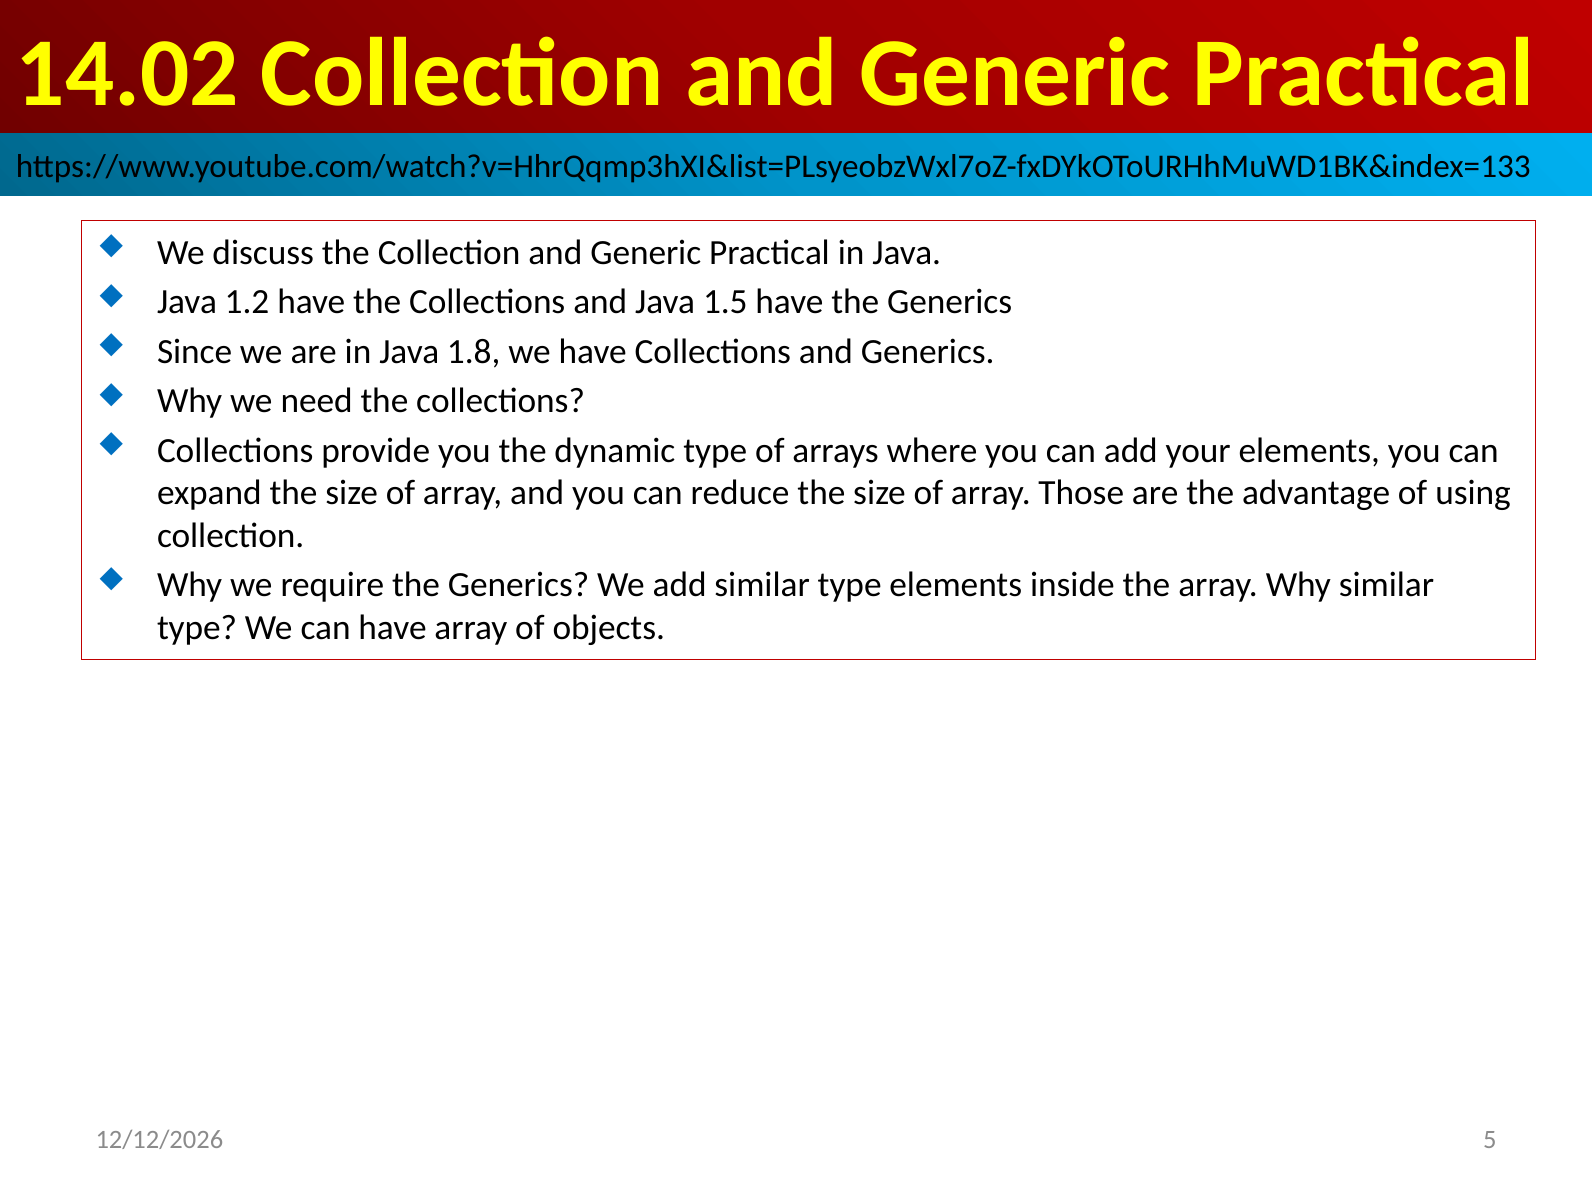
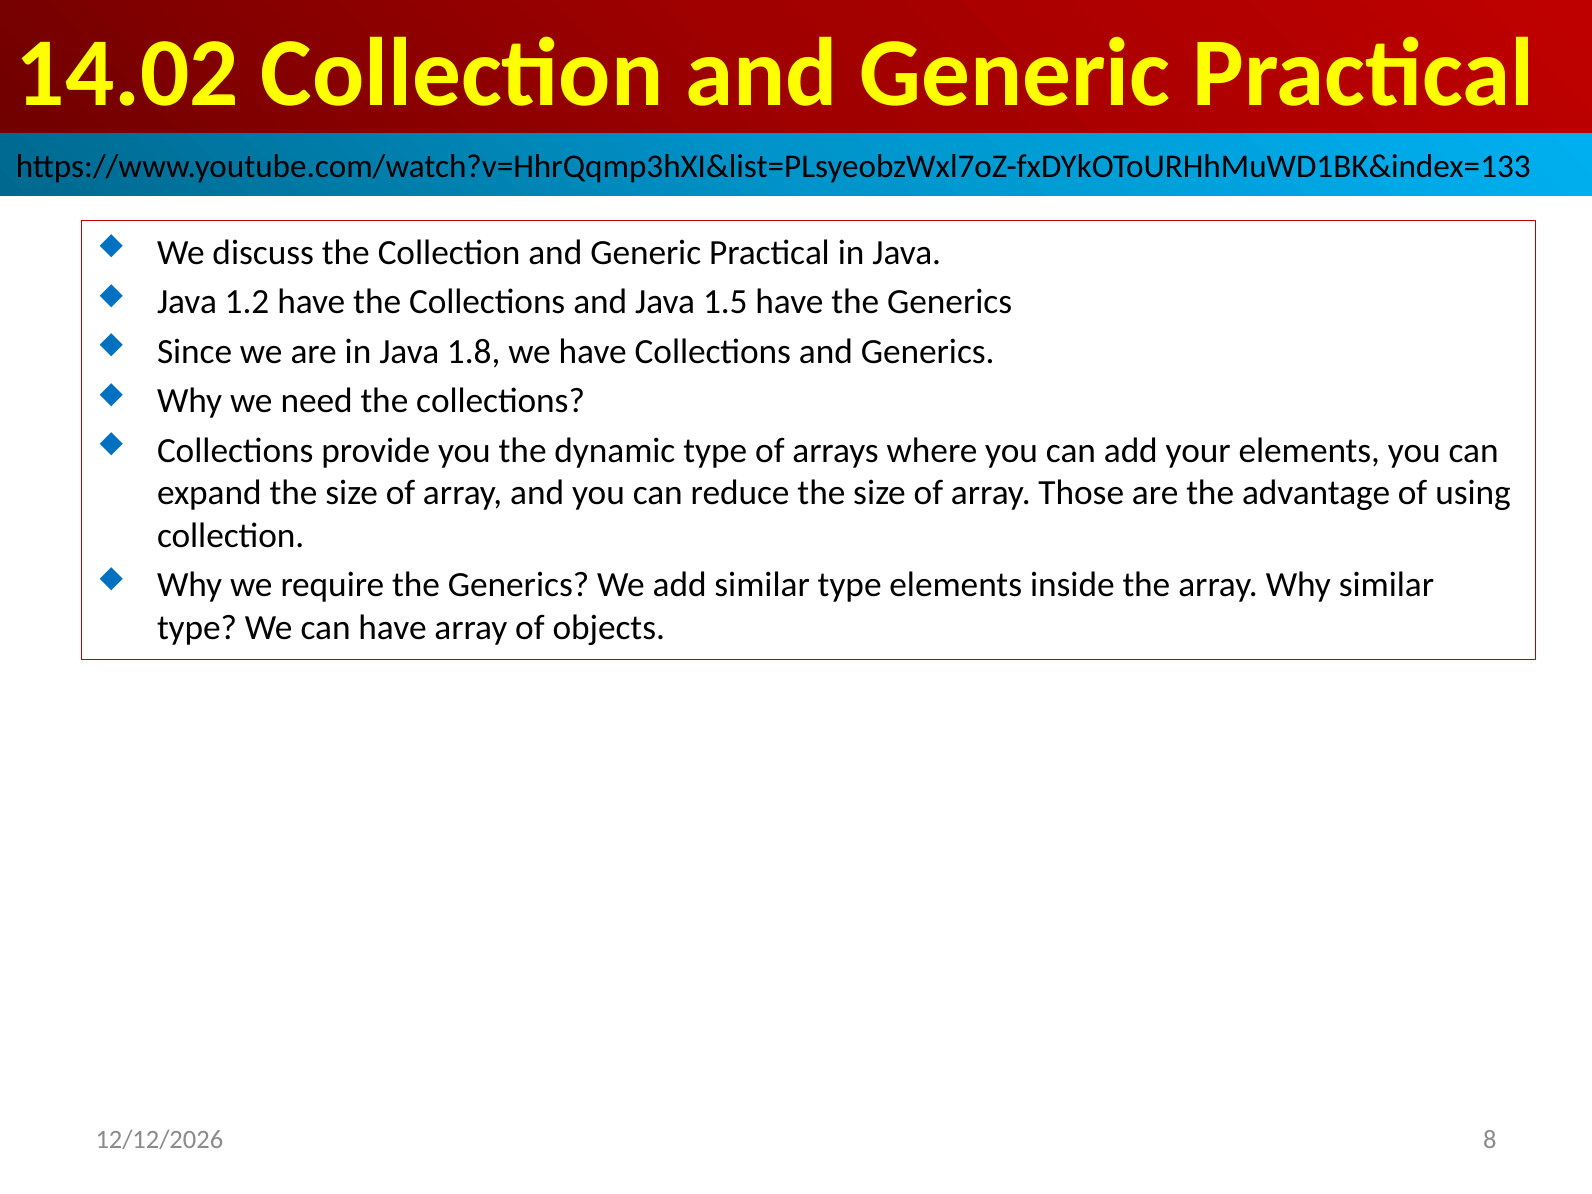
5: 5 -> 8 (1490, 1140)
